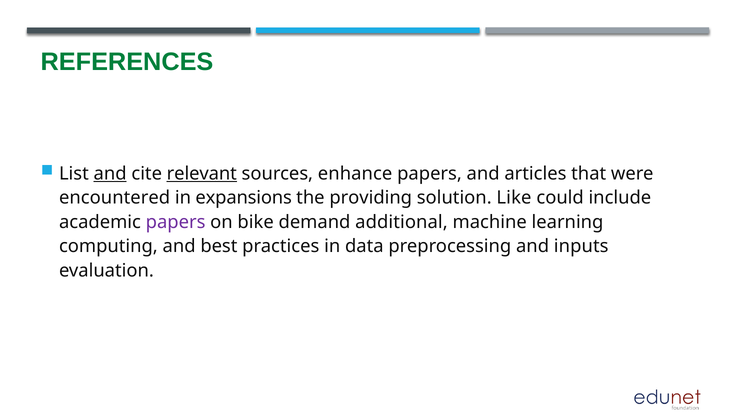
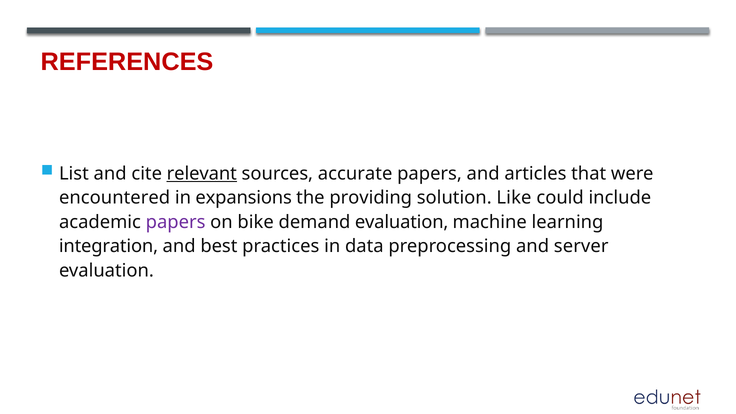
REFERENCES colour: green -> red (127, 62)
and underline: present -> none (110, 173)
enhance: enhance -> accurate (355, 173)
demand additional: additional -> evaluation (402, 222)
computing: computing -> integration (108, 246)
inputs: inputs -> server (581, 246)
